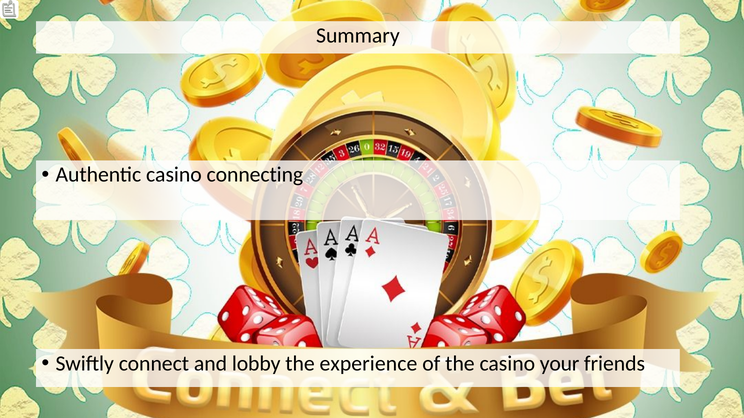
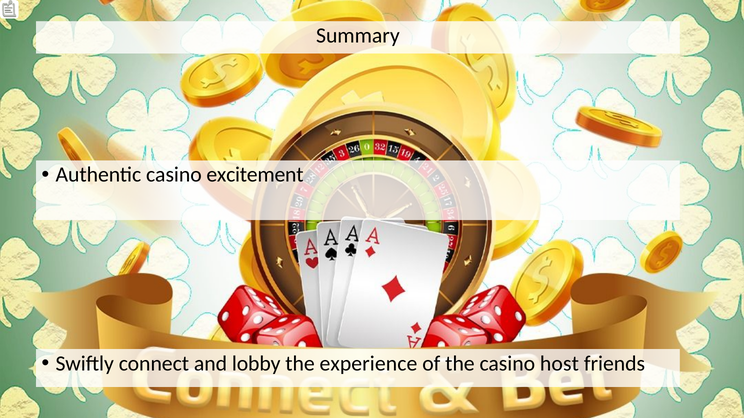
connecting: connecting -> excitement (255, 175)
your: your -> host (559, 364)
